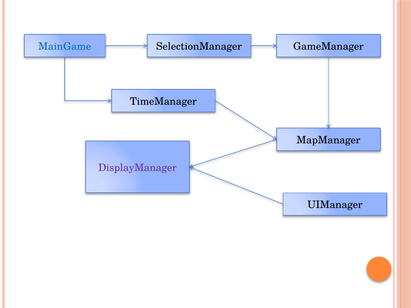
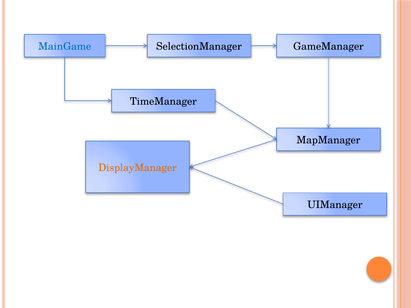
DisplayManager colour: purple -> orange (137, 168)
